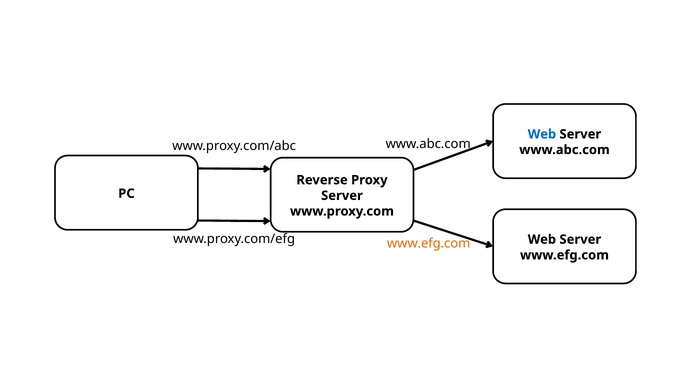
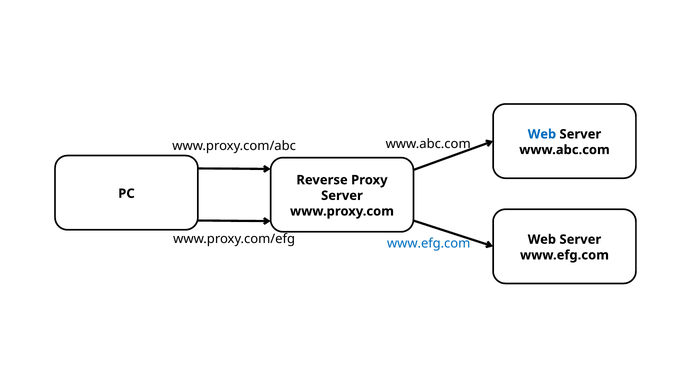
www.efg.com colour: orange -> blue (429, 243)
